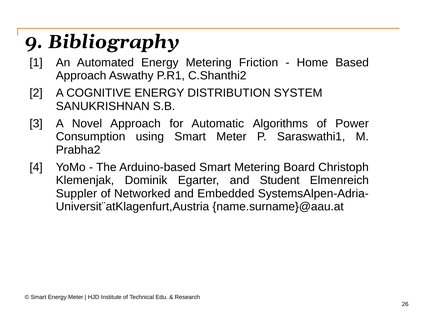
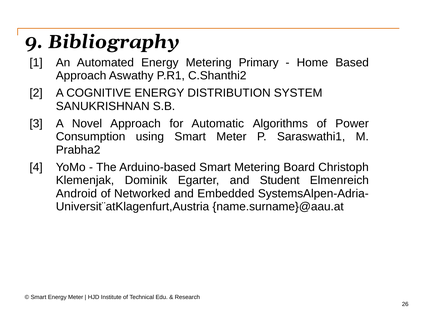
Friction: Friction -> Primary (259, 62)
Suppler: Suppler -> Android (76, 193)
